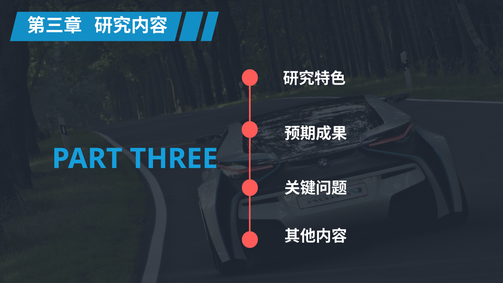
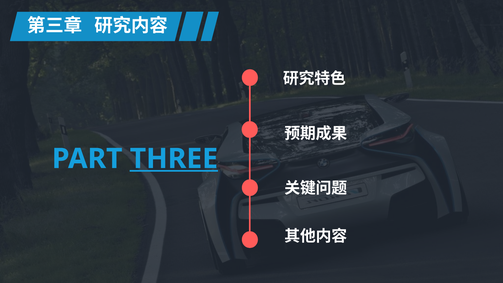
THREE underline: none -> present (174, 159)
